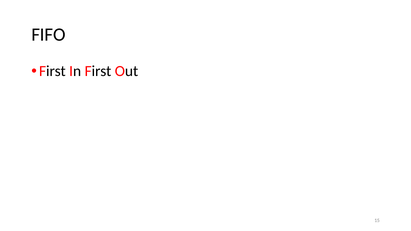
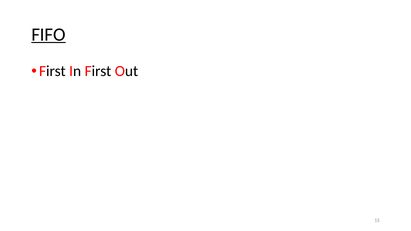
FIFO underline: none -> present (49, 35)
